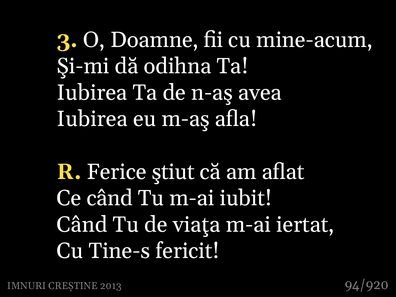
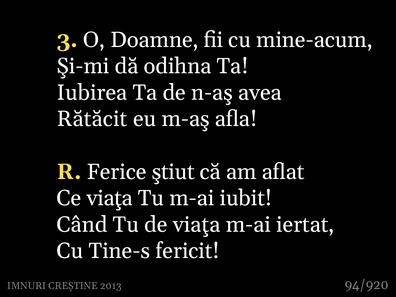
Iubirea: Iubirea -> Rătăcit (92, 119)
Ce când: când -> viaţa (110, 198)
